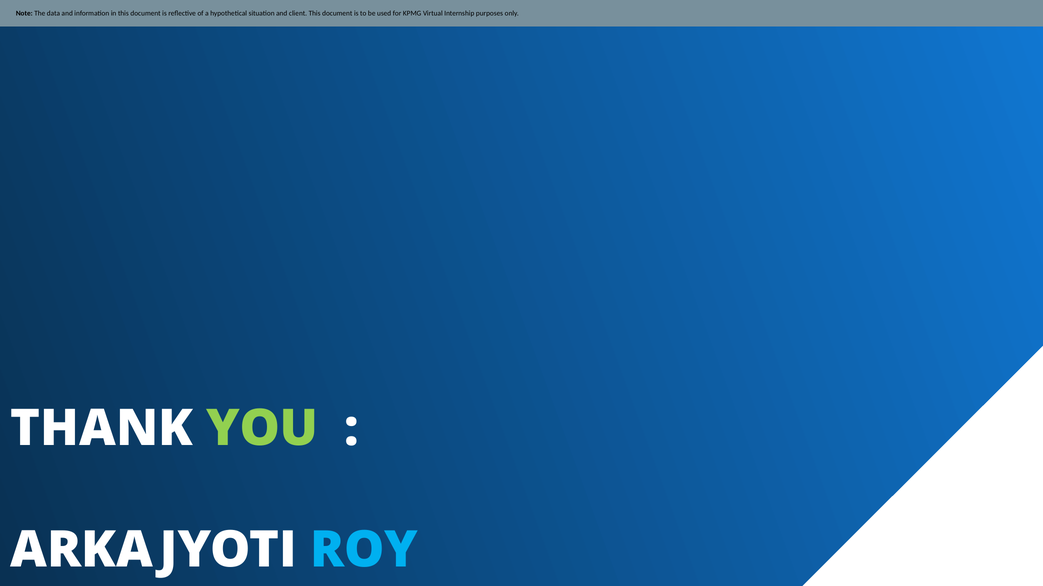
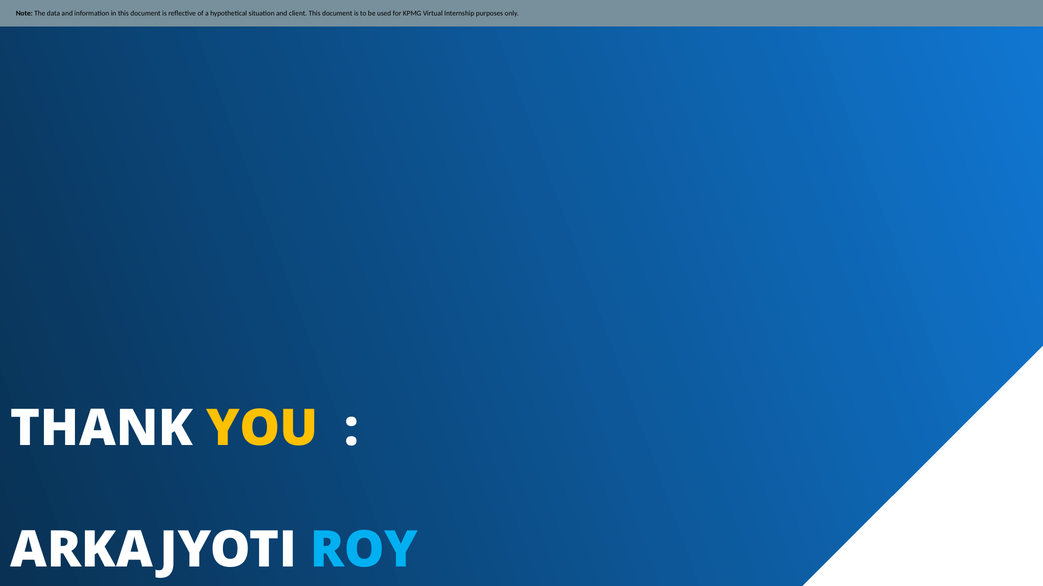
YOU colour: light green -> yellow (262, 429)
